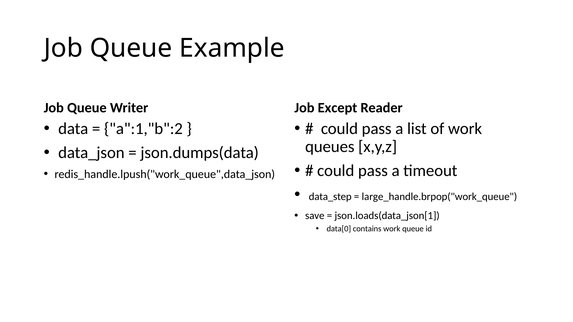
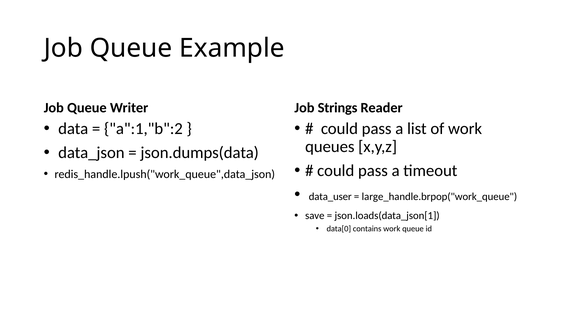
Except: Except -> Strings (338, 108)
data_step: data_step -> data_user (330, 197)
